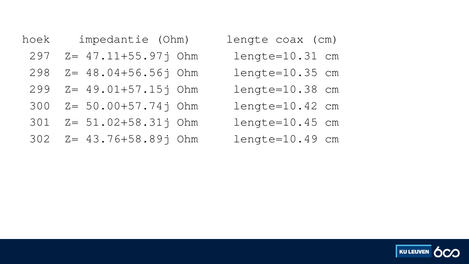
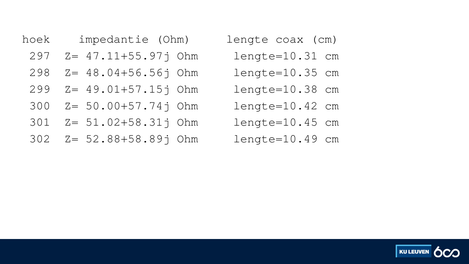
43.76+58.89j: 43.76+58.89j -> 52.88+58.89j (128, 139)
